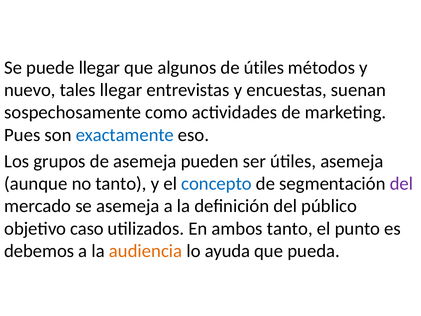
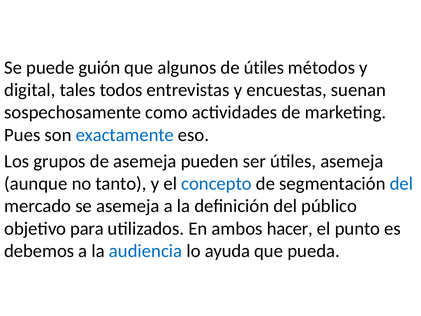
puede llegar: llegar -> guión (99, 67)
nuevo: nuevo -> digital (30, 90)
tales llegar: llegar -> todos (121, 90)
del colour: purple -> blue (402, 184)
caso: caso -> para (87, 228)
ambos tanto: tanto -> hacer (290, 228)
audiencia colour: orange -> blue (146, 251)
